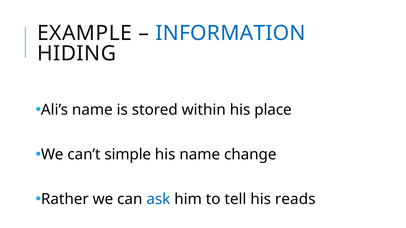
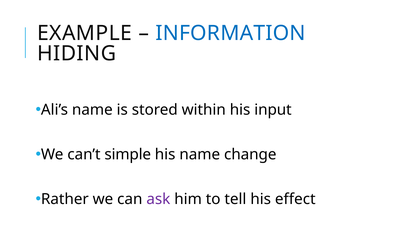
place: place -> input (273, 110)
ask colour: blue -> purple (158, 199)
reads: reads -> effect (295, 199)
